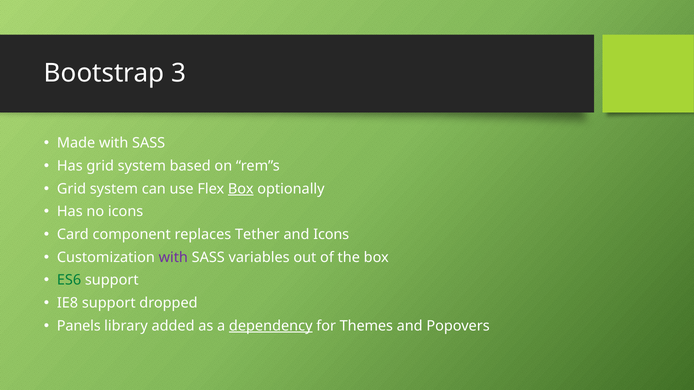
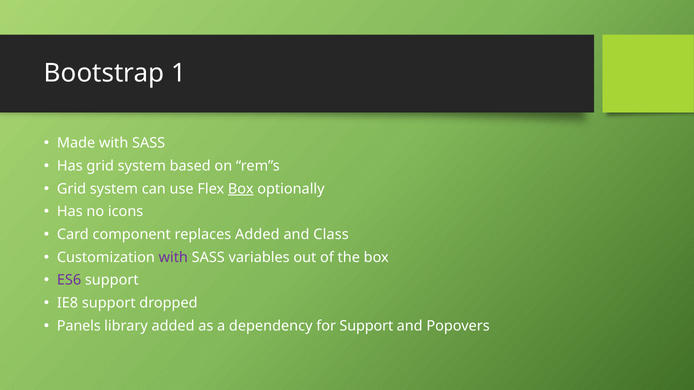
3: 3 -> 1 (179, 73)
replaces Tether: Tether -> Added (257, 235)
and Icons: Icons -> Class (331, 235)
ES6 colour: green -> purple (69, 280)
dependency underline: present -> none (271, 326)
for Themes: Themes -> Support (366, 326)
